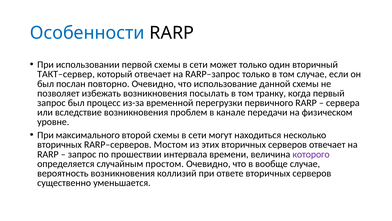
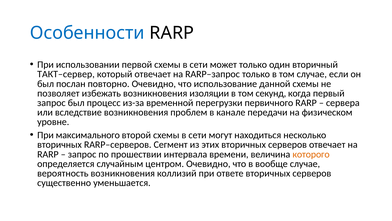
посылать: посылать -> изоляции (209, 93)
транку: транку -> секунд (271, 93)
Мостом: Мостом -> Сегмент (171, 144)
которого colour: purple -> orange (311, 154)
простом: простом -> центром (165, 163)
